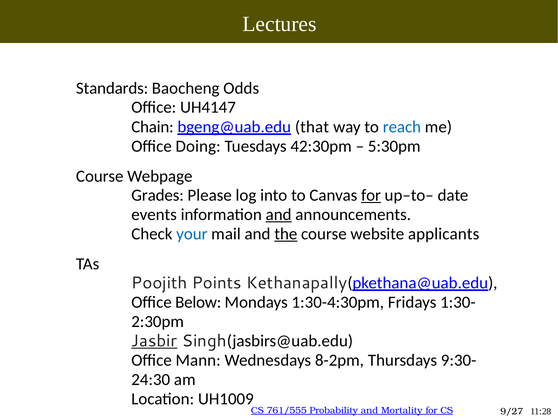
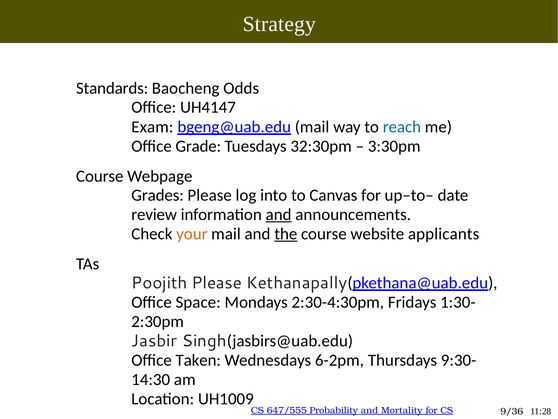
Lectures: Lectures -> Strategy (279, 24)
Chain: Chain -> Exam (152, 127)
bgeng@uab.edu that: that -> mail (312, 127)
Doing: Doing -> Grade (198, 146)
42:30pm: 42:30pm -> 32:30pm (321, 146)
5:30pm: 5:30pm -> 3:30pm (394, 146)
for underline: present -> none (371, 195)
events: events -> review (154, 214)
your colour: blue -> orange (192, 234)
Poojith Points: Points -> Please (217, 283)
Below: Below -> Space (198, 302)
1:30-4:30pm: 1:30-4:30pm -> 2:30-4:30pm (338, 302)
Jasbir underline: present -> none (154, 341)
Office Mann: Mann -> Taken (198, 360)
8-2pm: 8-2pm -> 6-2pm (339, 360)
24:30: 24:30 -> 14:30 (151, 380)
761/555: 761/555 -> 647/555 (287, 410)
9/27: 9/27 -> 9/36 (512, 411)
